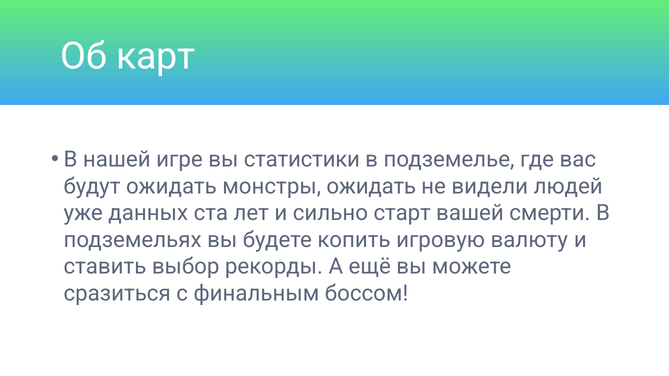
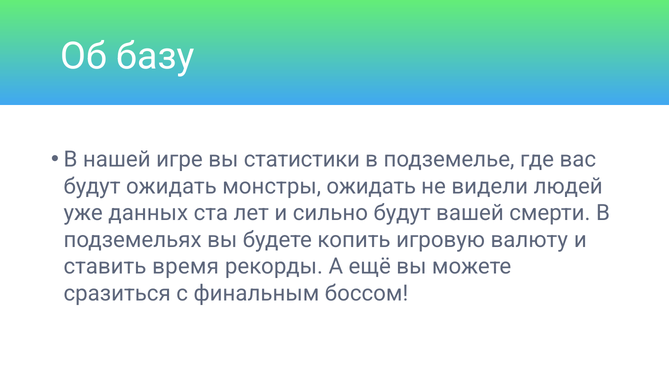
карт: карт -> базу (155, 56)
сильно старт: старт -> будут (402, 213)
выбор: выбор -> время (186, 267)
